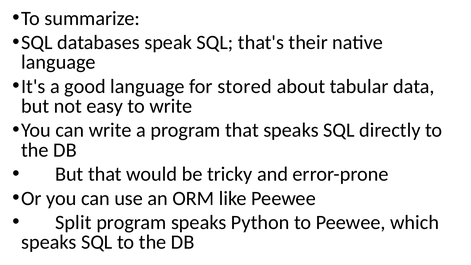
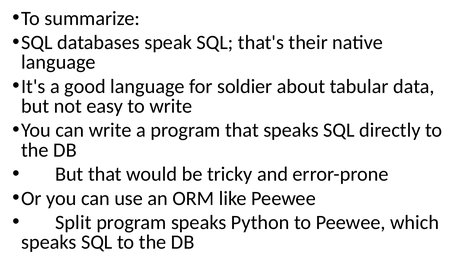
stored: stored -> soldier (245, 86)
